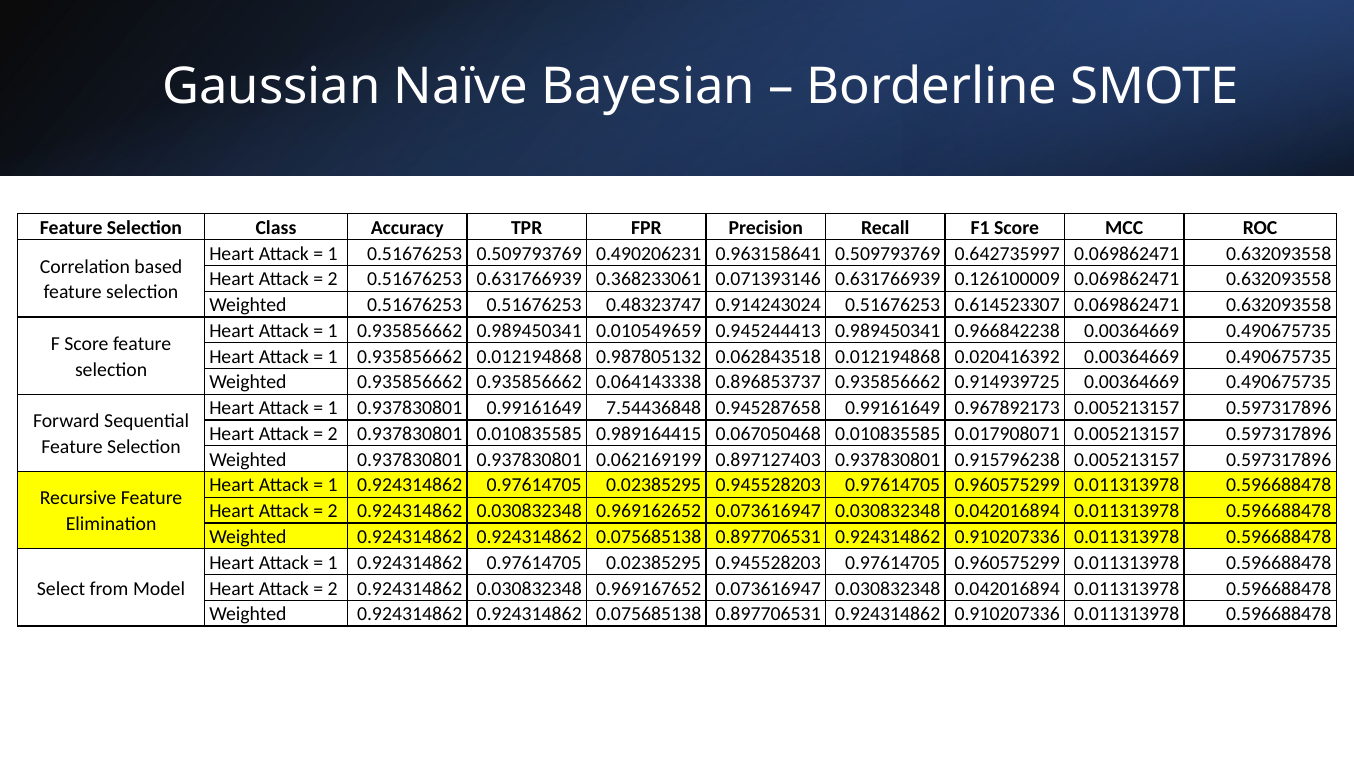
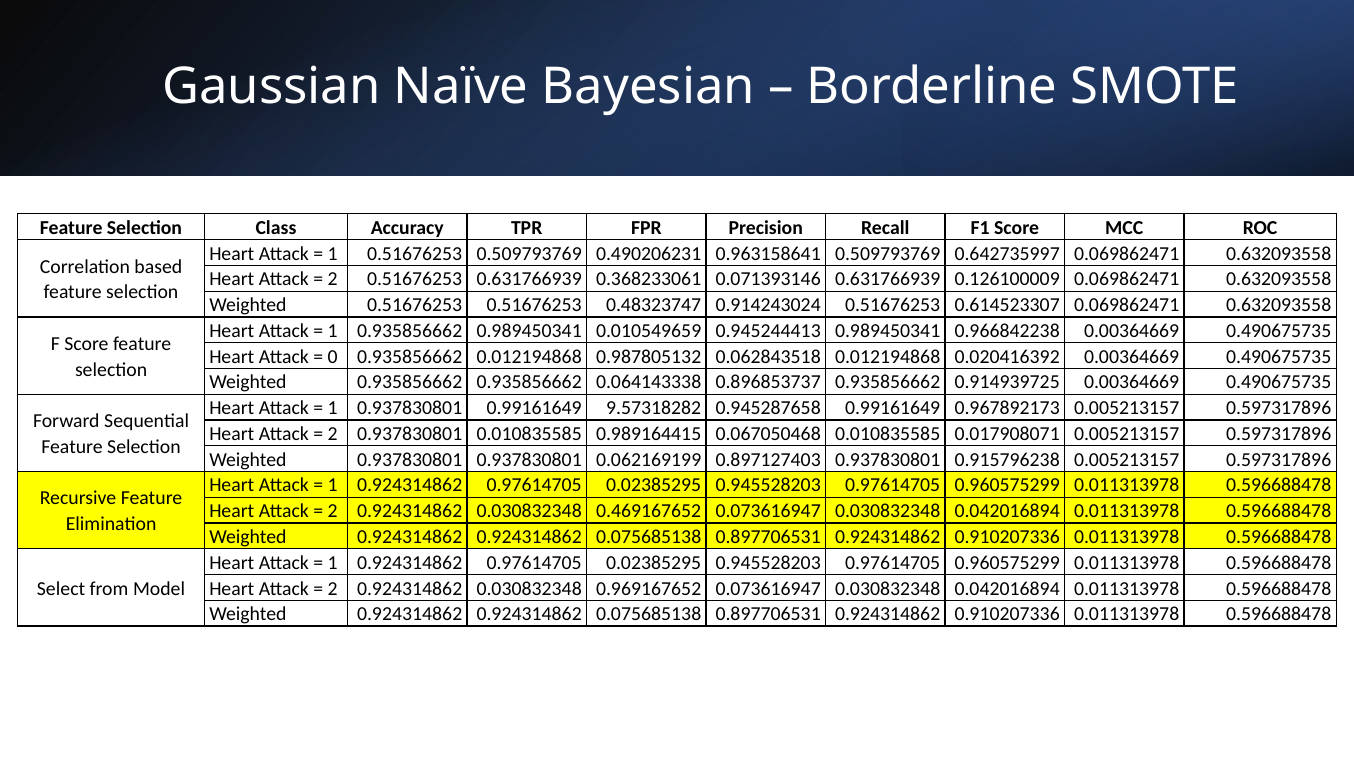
1: 1 -> 0 (333, 357)
7.54436848: 7.54436848 -> 9.57318282 (654, 408)
0.969162652: 0.969162652 -> 0.469167652 (649, 511)
